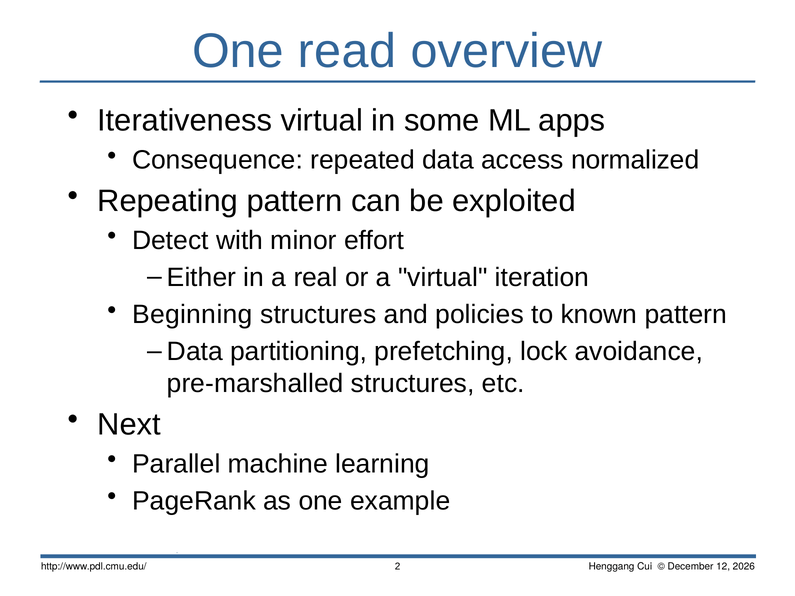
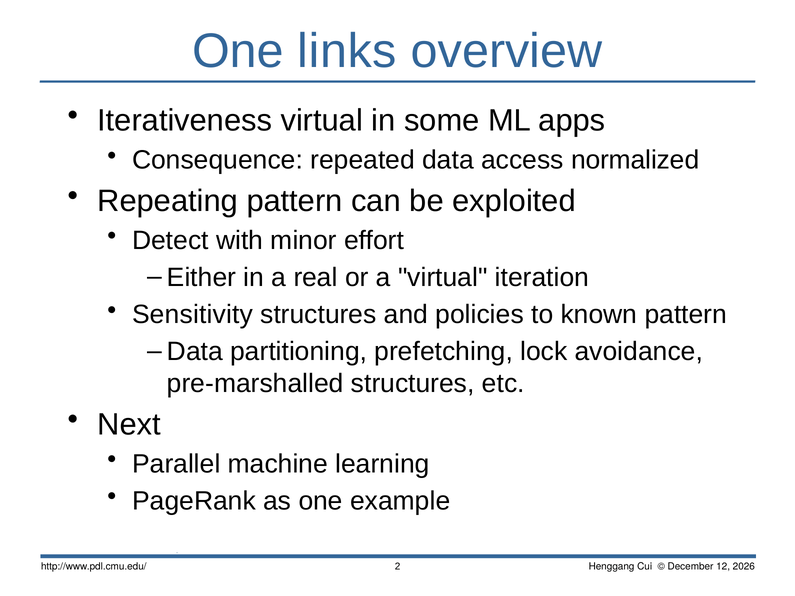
read: read -> links (347, 51)
Beginning: Beginning -> Sensitivity (192, 315)
